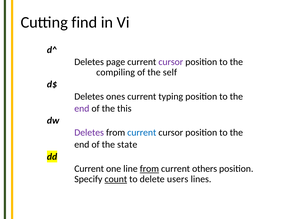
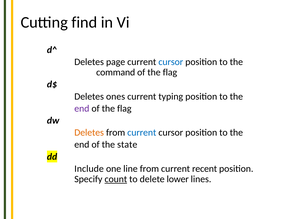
cursor colour: purple -> blue (171, 62)
compiling: compiling -> command (116, 72)
self: self -> flag (170, 72)
this: this -> flag (124, 108)
Deletes colour: purple -> orange (89, 133)
Current: Current -> Include (89, 169)
from underline: present -> none (149, 169)
others: others -> recent (205, 169)
users: users -> lower (178, 179)
